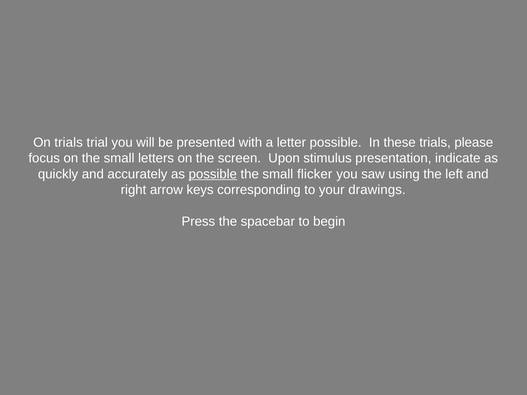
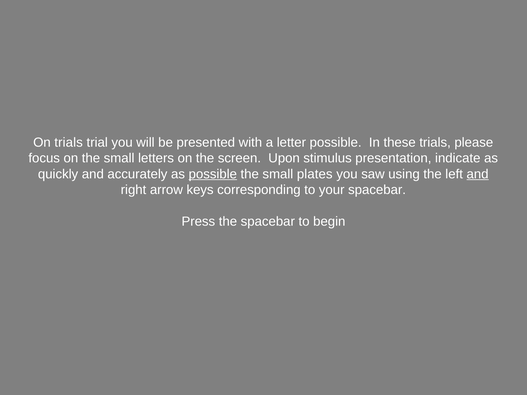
flicker: flicker -> plates (315, 174)
and underline: none -> present (478, 174)
your drawings: drawings -> spacebar (377, 190)
